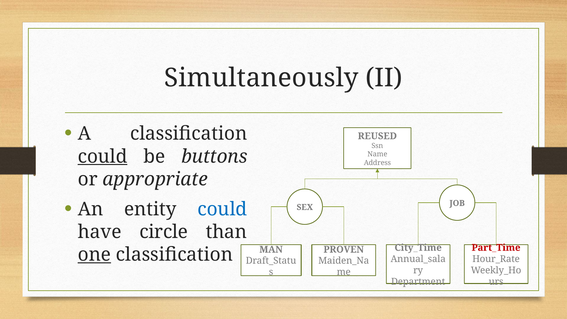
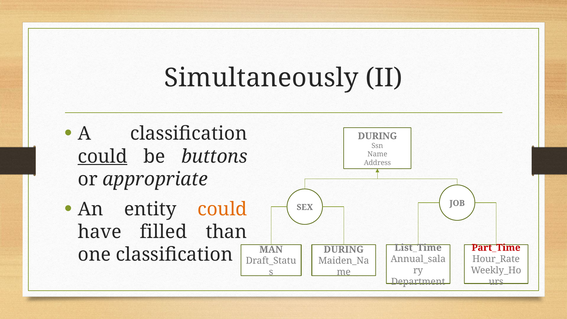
REUSED: REUSED -> DURING (377, 136)
could colour: blue -> orange (222, 209)
circle: circle -> filled (163, 232)
City_Time: City_Time -> List_Time (418, 248)
PROVEN: PROVEN -> DURING (344, 249)
one underline: present -> none (94, 255)
